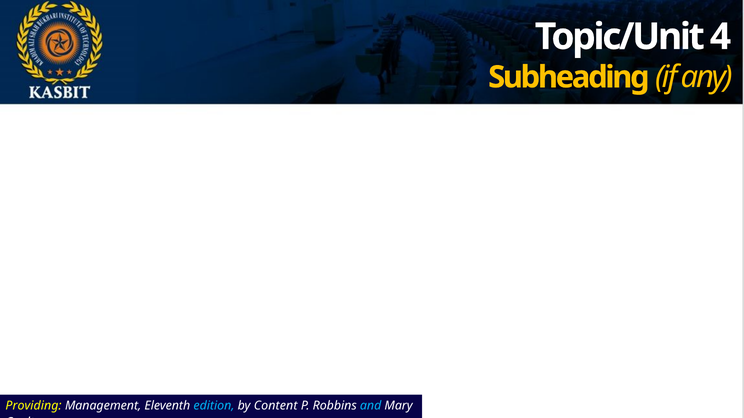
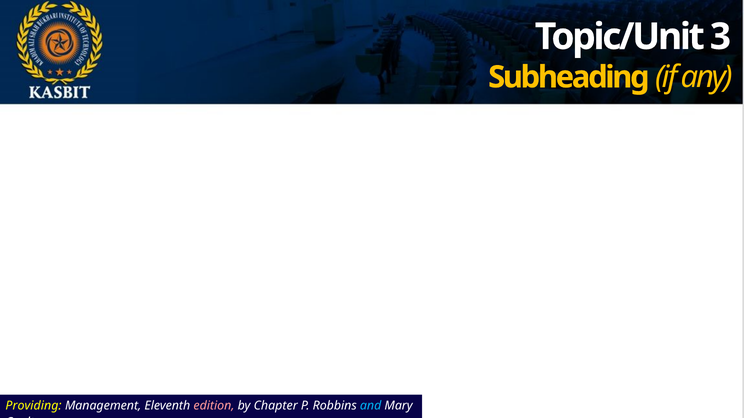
4: 4 -> 3 (720, 37)
edition colour: light blue -> pink (214, 406)
Content: Content -> Chapter (276, 406)
